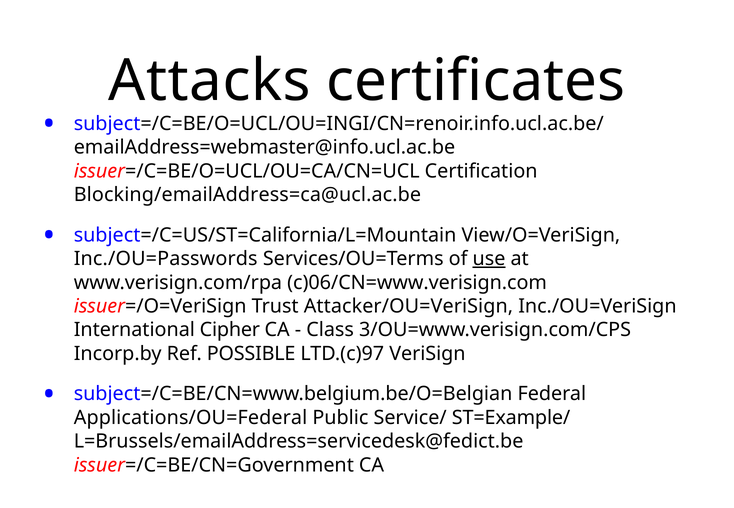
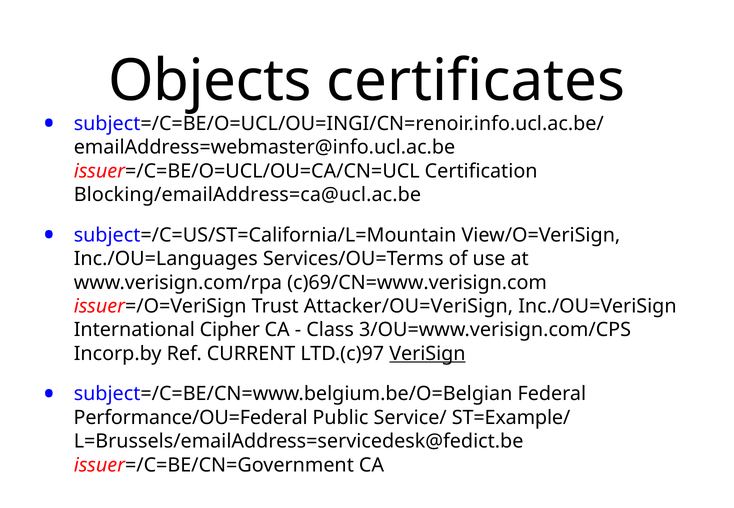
Attacks: Attacks -> Objects (210, 81)
Inc./OU=Passwords: Inc./OU=Passwords -> Inc./OU=Languages (166, 259)
use underline: present -> none (489, 259)
c)06/CN=www.verisign.com: c)06/CN=www.verisign.com -> c)69/CN=www.verisign.com (417, 283)
POSSIBLE: POSSIBLE -> CURRENT (251, 354)
VeriSign underline: none -> present (427, 354)
Applications/OU=Federal: Applications/OU=Federal -> Performance/OU=Federal (191, 418)
